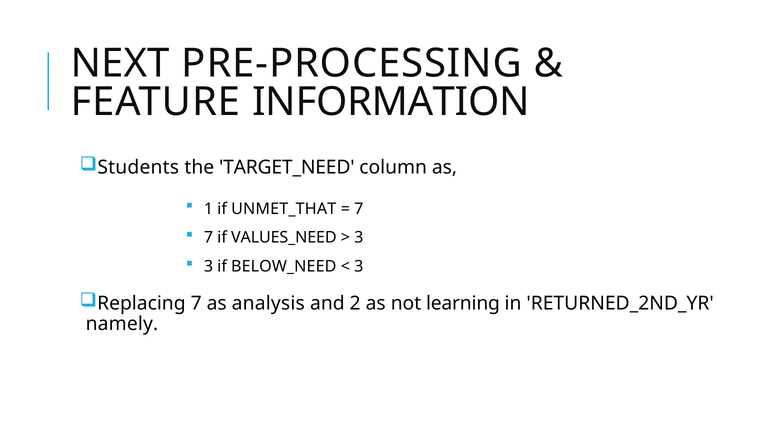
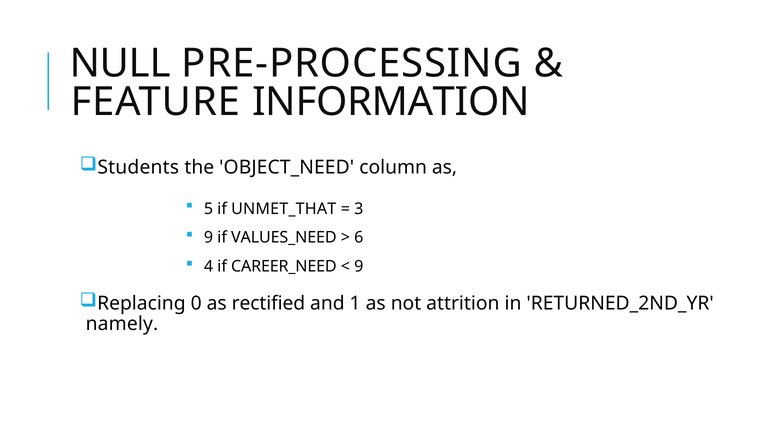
NEXT: NEXT -> NULL (120, 63)
TARGET_NEED: TARGET_NEED -> OBJECT_NEED (287, 167)
1: 1 -> 5 (208, 209)
7: 7 -> 3 (359, 209)
7: 7 -> 9 (208, 237)
3: 3 -> 6 (359, 237)
3: 3 -> 4 (208, 266)
BELOW_NEED: BELOW_NEED -> CAREER_NEED (284, 266)
3: 3 -> 9 (359, 266)
Replacing 7: 7 -> 0 (196, 303)
analysis: analysis -> rectified (268, 303)
2: 2 -> 1 (355, 303)
learning: learning -> attrition (463, 303)
